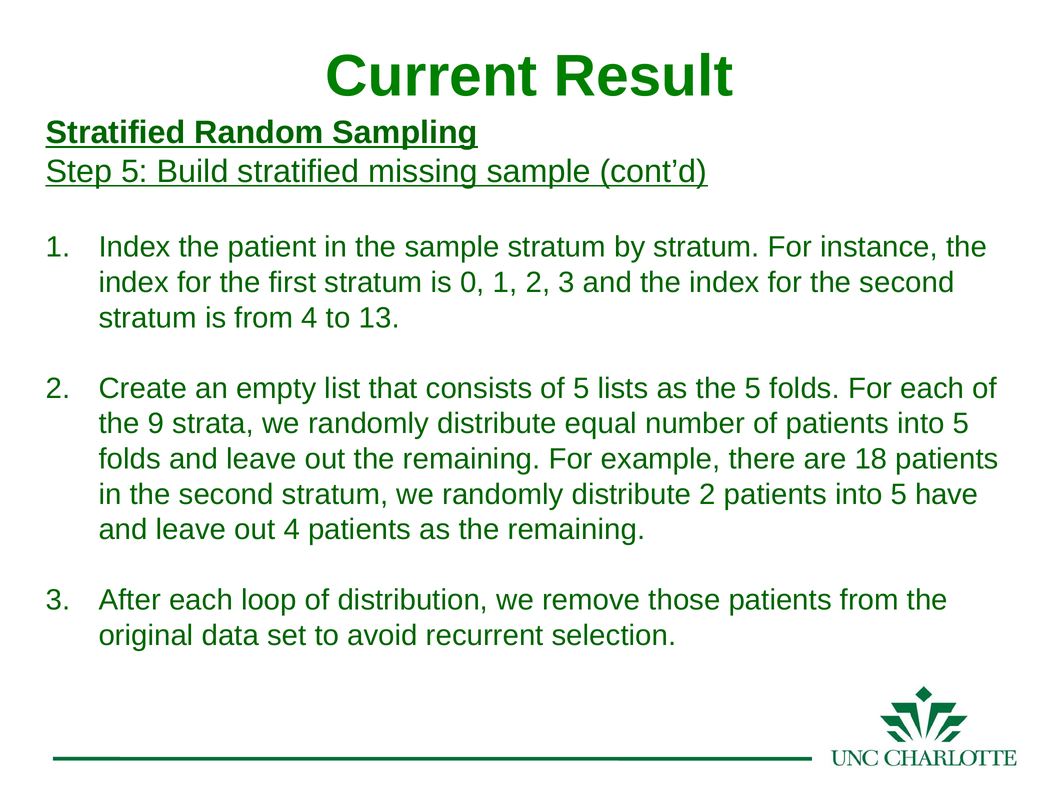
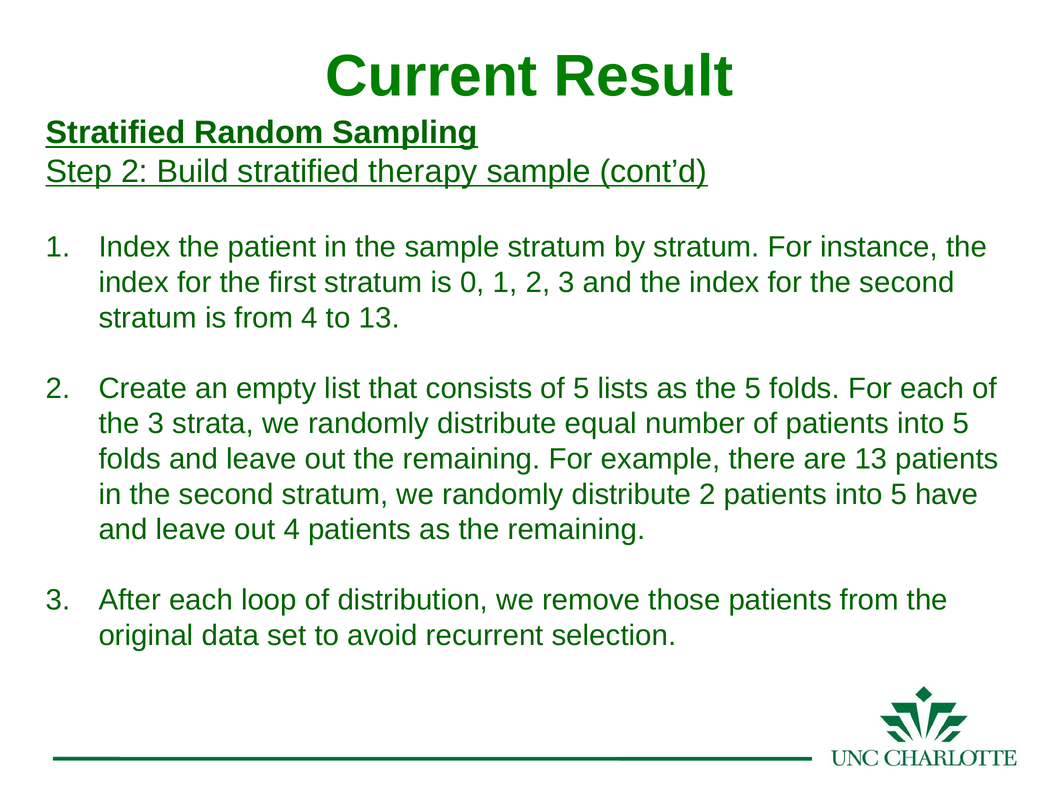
Step 5: 5 -> 2 (134, 172)
missing: missing -> therapy (423, 172)
the 9: 9 -> 3 (156, 424)
are 18: 18 -> 13 (871, 459)
